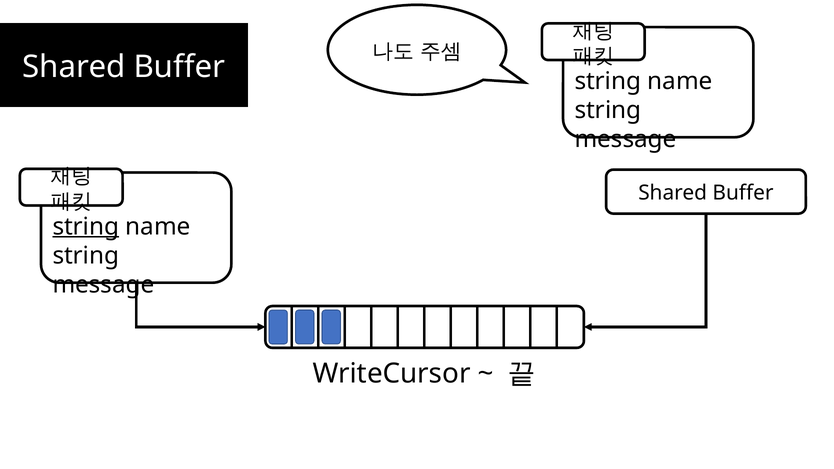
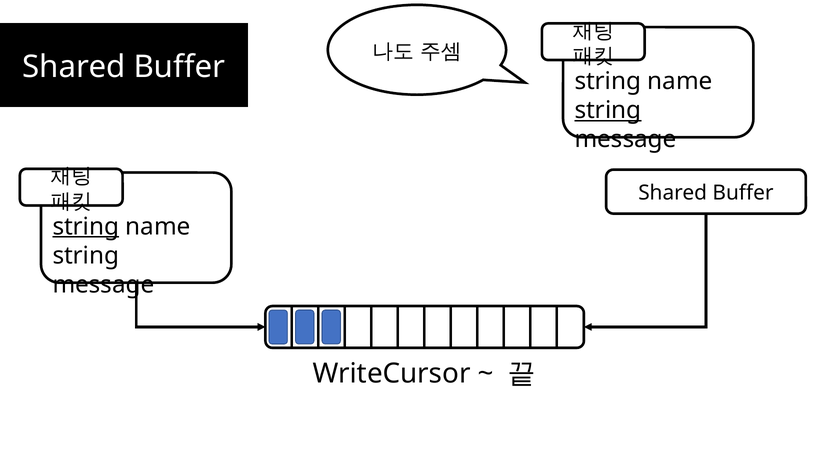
string underline: none -> present (608, 110)
